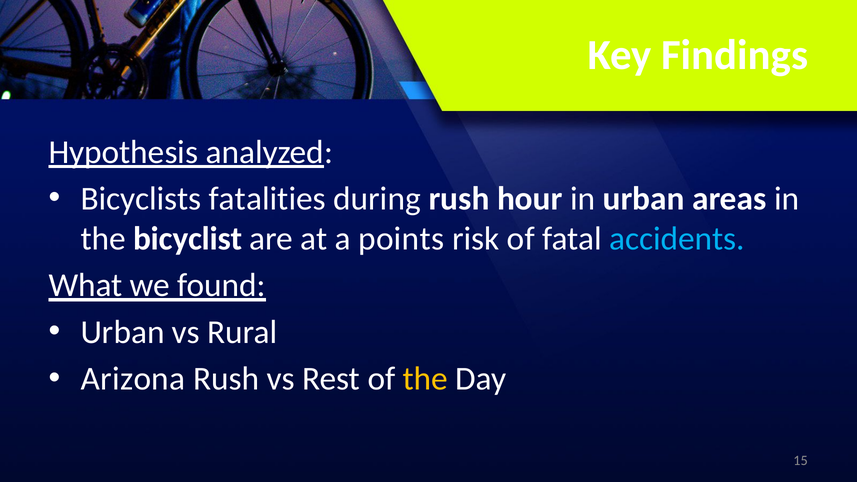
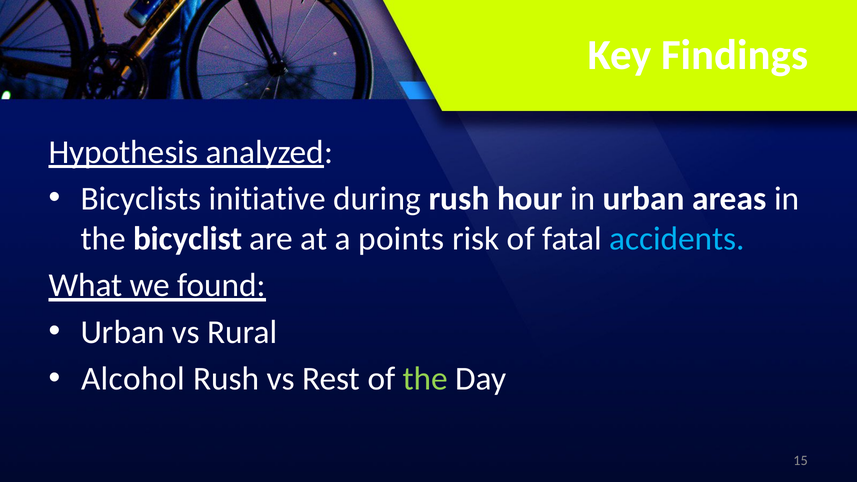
fatalities: fatalities -> initiative (267, 199)
Arizona: Arizona -> Alcohol (133, 379)
the colour: yellow -> light green (425, 379)
